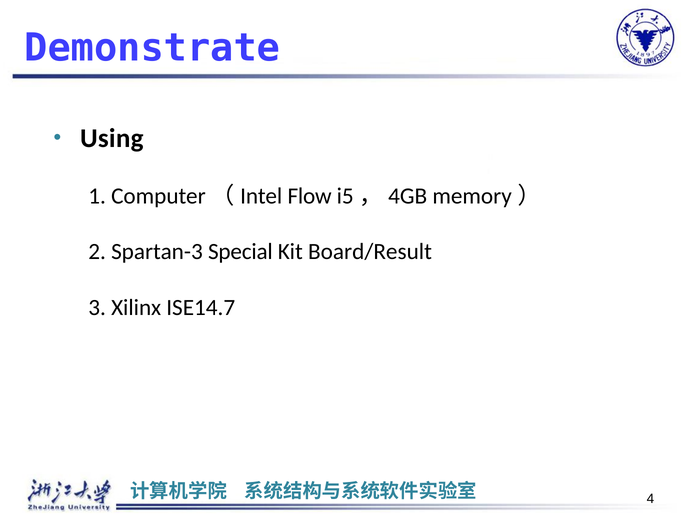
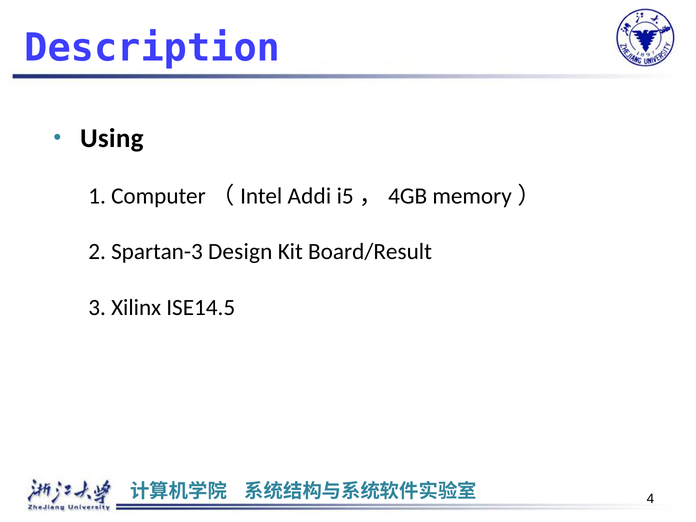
Demonstrate: Demonstrate -> Description (152, 48)
Flow: Flow -> Addi (309, 196)
Special: Special -> Design (240, 252)
ISE14.7: ISE14.7 -> ISE14.5 (201, 307)
